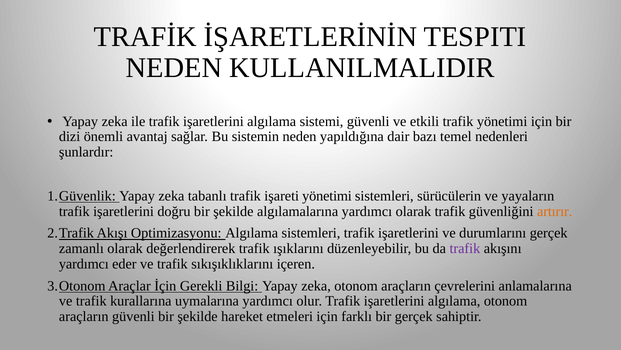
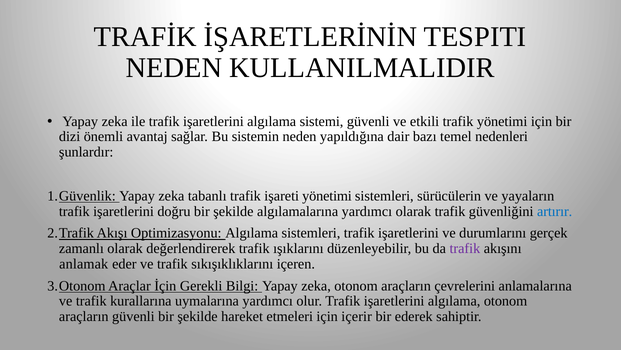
artırır colour: orange -> blue (555, 211)
yardımcı: yardımcı -> anlamak (84, 263)
farklı: farklı -> içerir (357, 316)
bir gerçek: gerçek -> ederek (414, 316)
